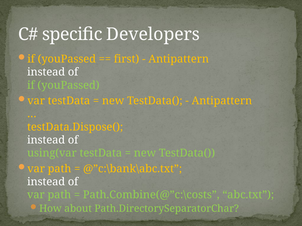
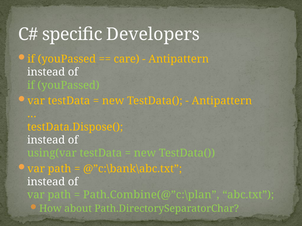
first: first -> care (127, 59)
Path.Combine(@”c:\costs: Path.Combine(@”c:\costs -> Path.Combine(@”c:\plan (151, 195)
